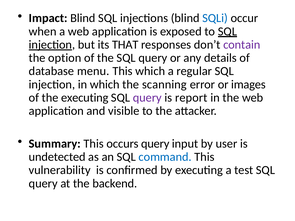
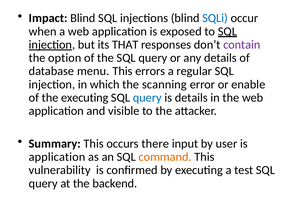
This which: which -> errors (150, 71)
images: images -> enable (248, 84)
query colour: purple -> blue (147, 98)
is report: report -> details (191, 98)
occurs query: query -> there (155, 144)
undetected: undetected -> application (57, 157)
command colour: blue -> orange (165, 157)
